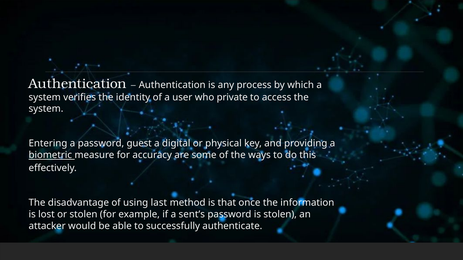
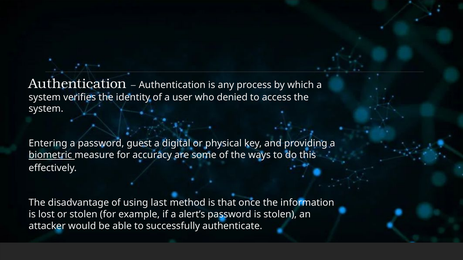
private: private -> denied (232, 97)
sent’s: sent’s -> alert’s (192, 215)
